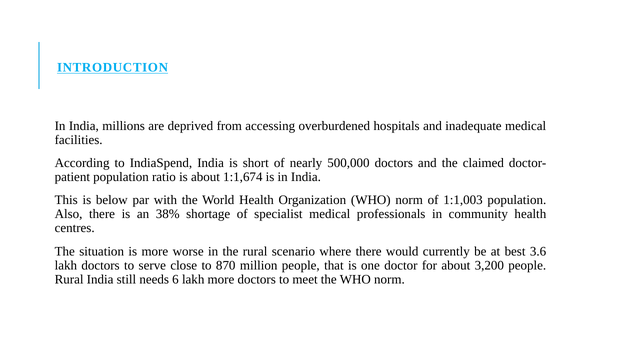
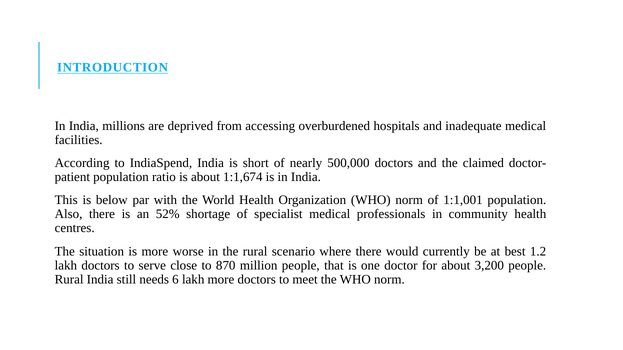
1:1,003: 1:1,003 -> 1:1,001 (463, 200)
38%: 38% -> 52% (168, 214)
3.6: 3.6 -> 1.2 (538, 252)
